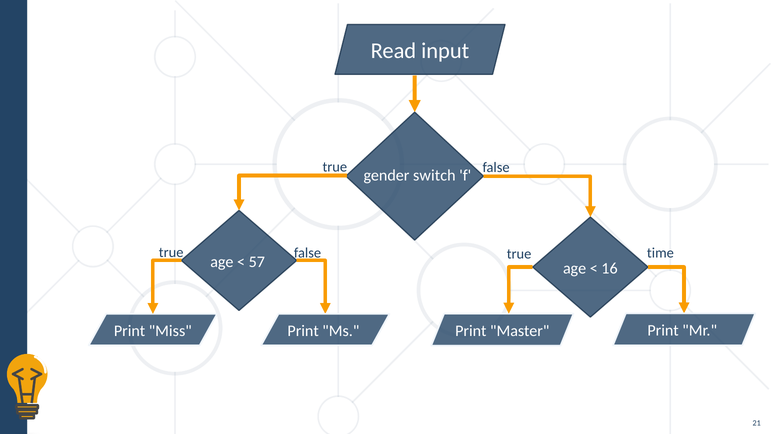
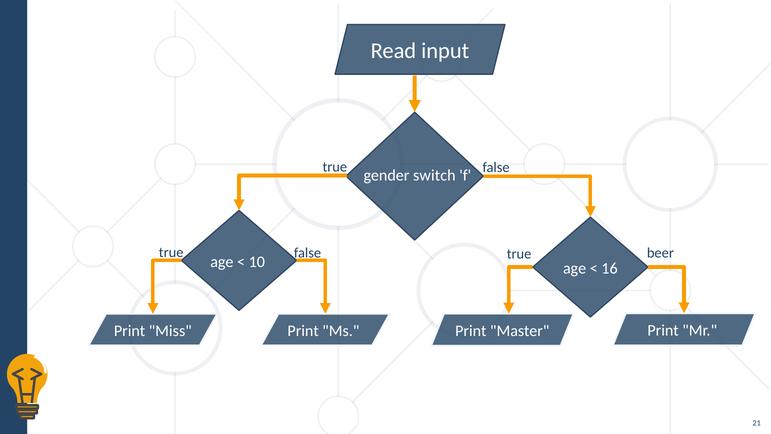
time: time -> beer (660, 253)
57: 57 -> 10 (257, 262)
